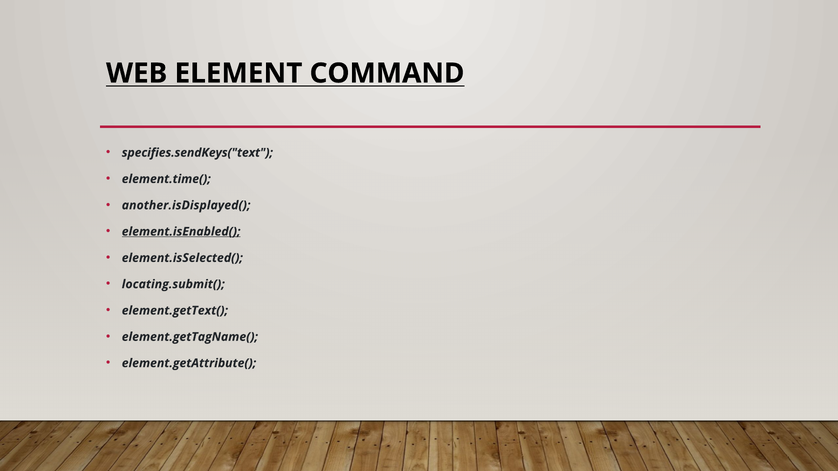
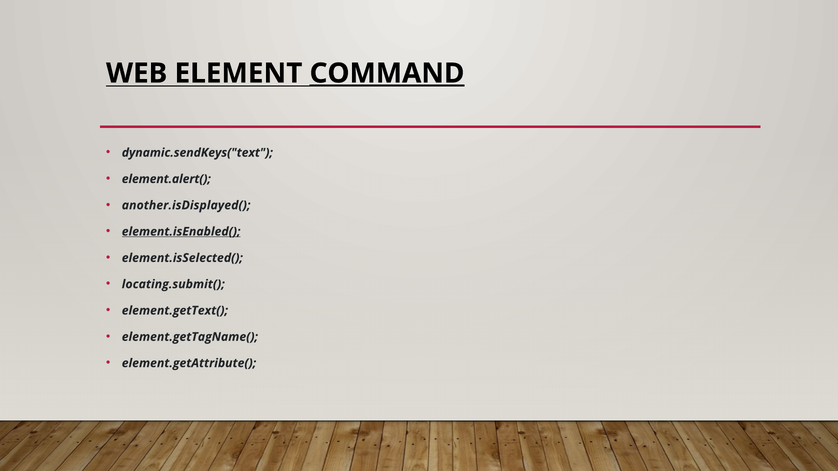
COMMAND underline: none -> present (387, 73)
specifies.sendKeys("text: specifies.sendKeys("text -> dynamic.sendKeys("text (197, 153)
element.time(: element.time( -> element.alert( (166, 179)
